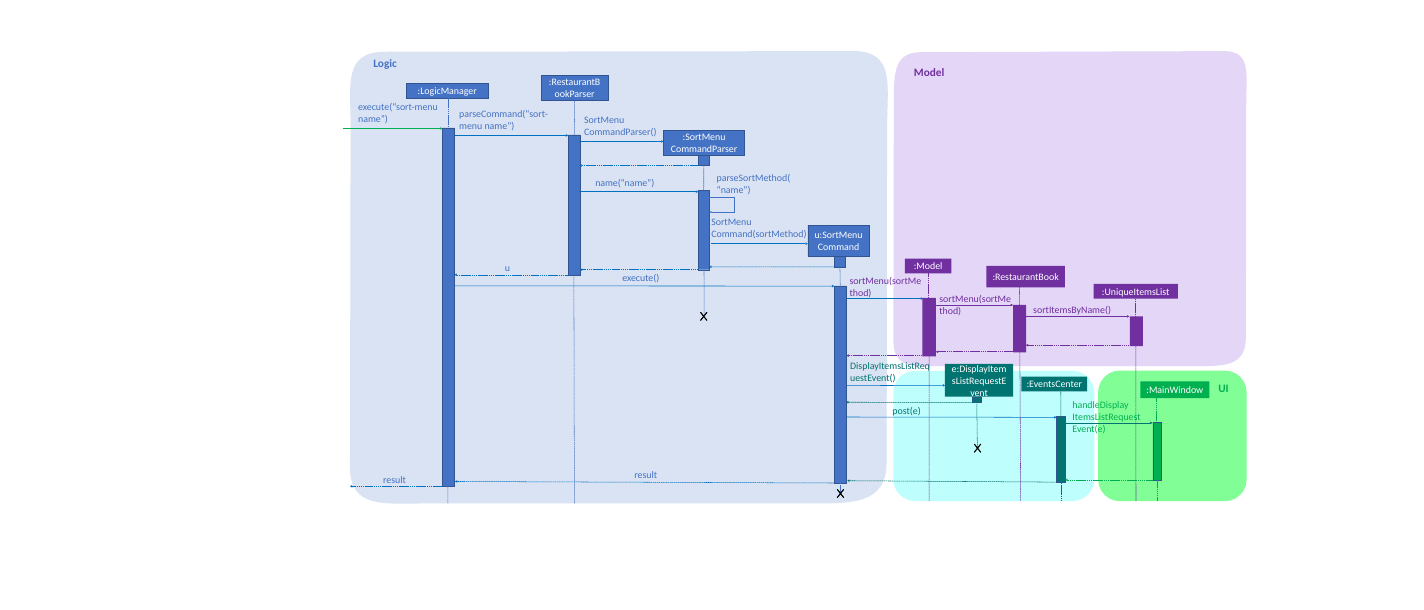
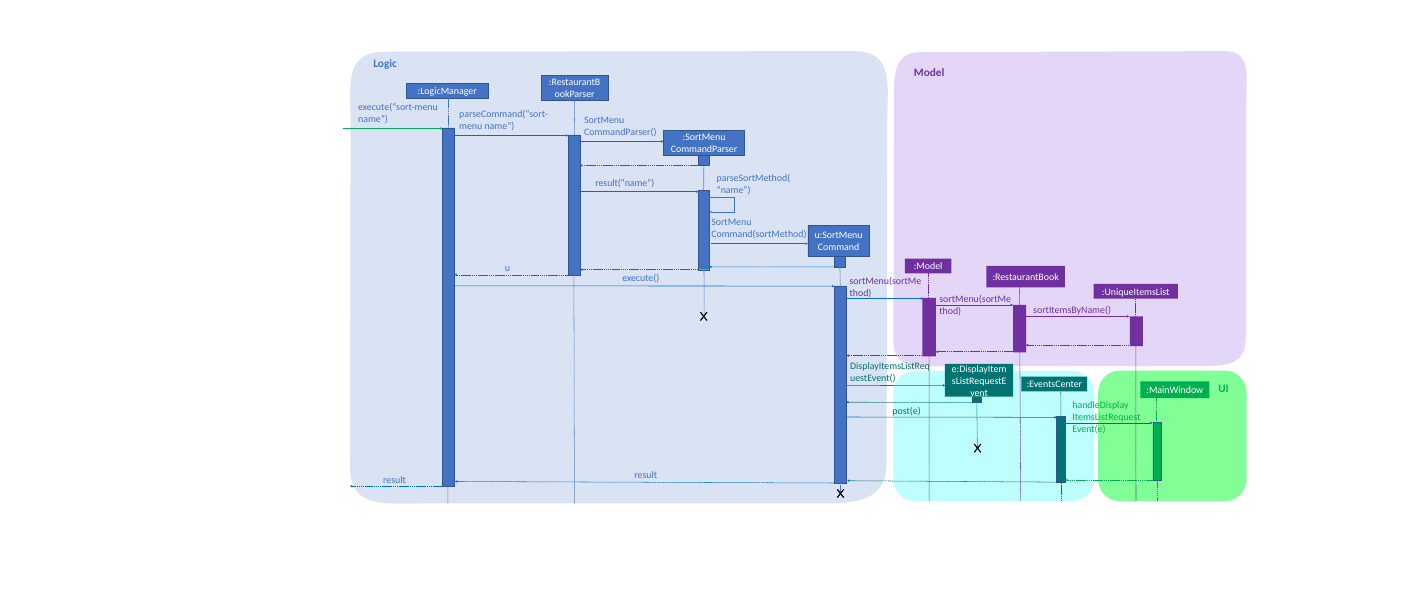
name(“name: name(“name -> result(“name (625, 183)
